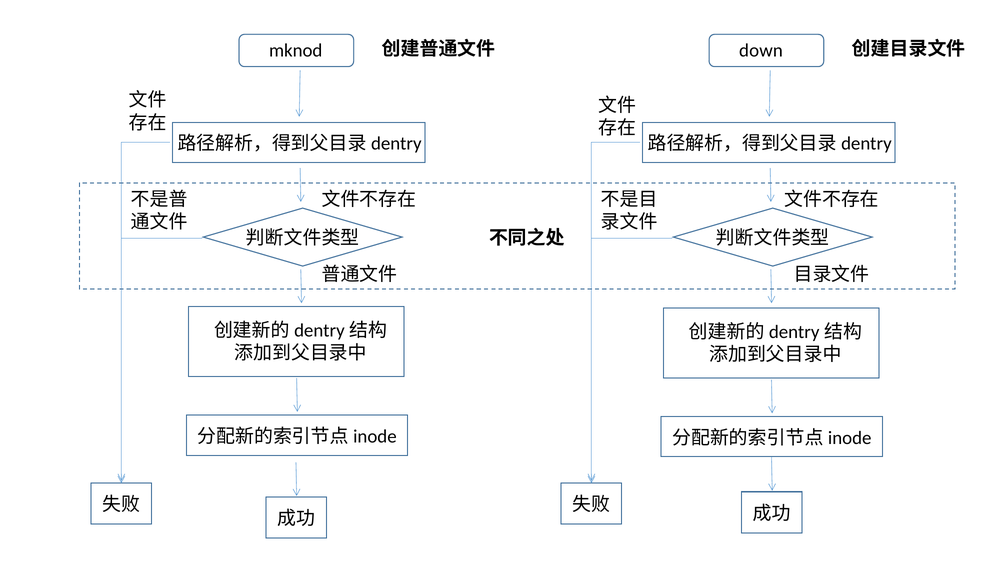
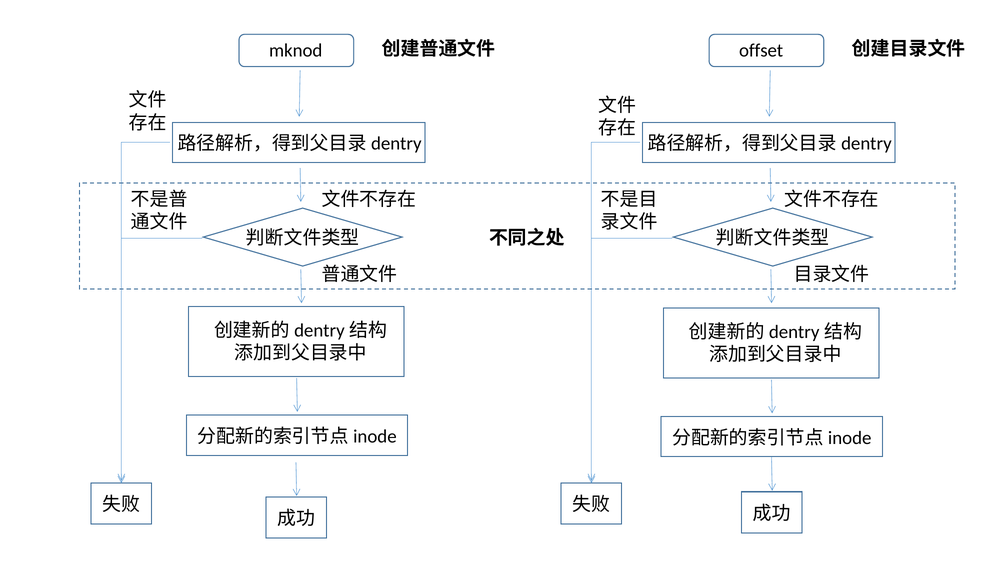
down: down -> offset (761, 51)
